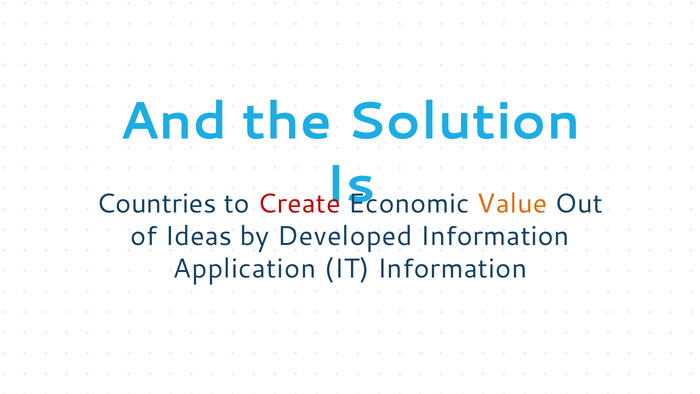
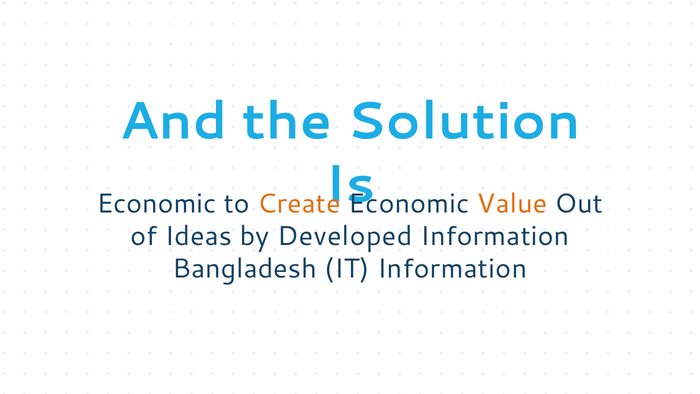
Countries: Countries -> Economic (157, 203)
Create colour: red -> orange (299, 203)
Application: Application -> Bangladesh (245, 269)
